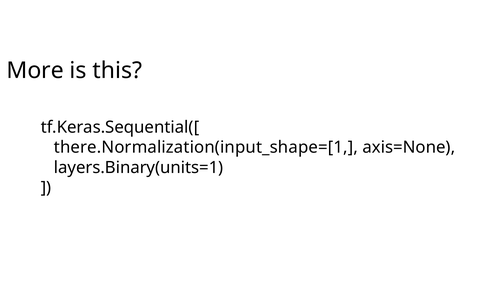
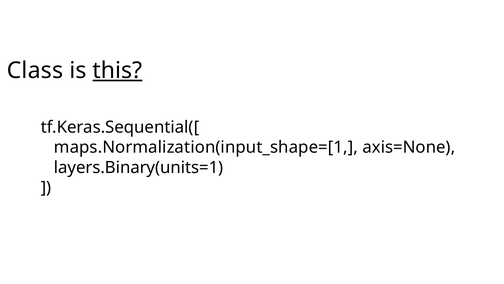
More: More -> Class (35, 70)
this underline: none -> present (117, 70)
there.Normalization(input_shape=[1: there.Normalization(input_shape=[1 -> maps.Normalization(input_shape=[1 (206, 147)
